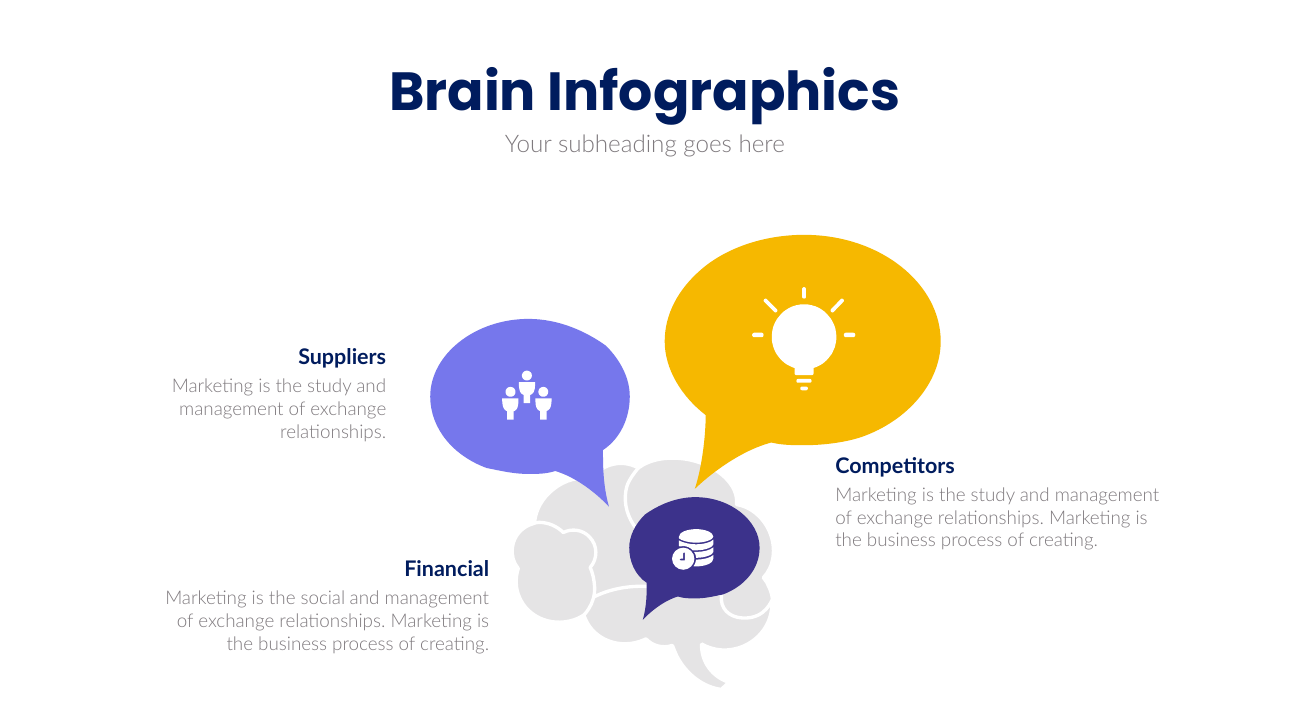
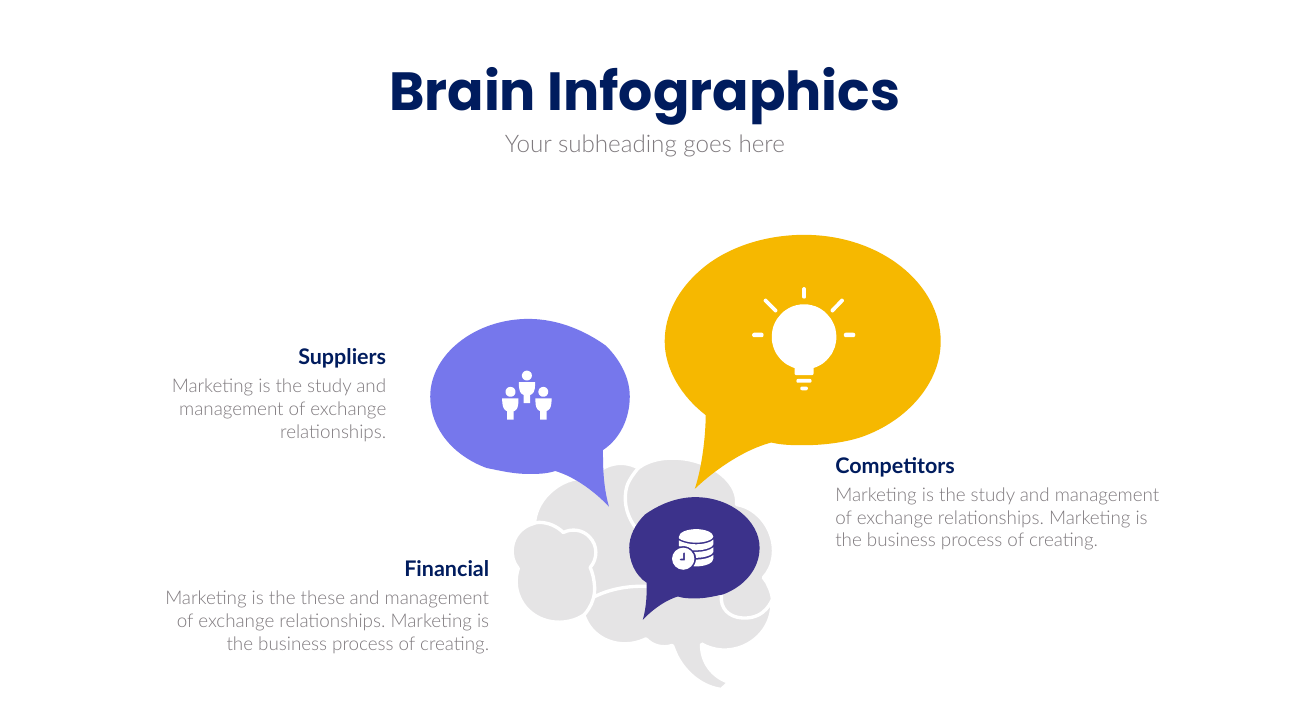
social: social -> these (323, 599)
